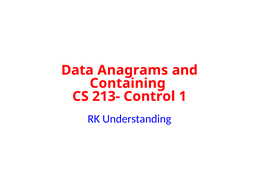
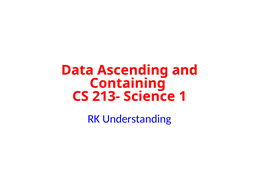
Anagrams: Anagrams -> Ascending (133, 70)
Control: Control -> Science (149, 96)
